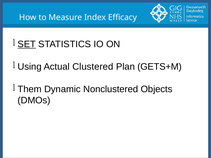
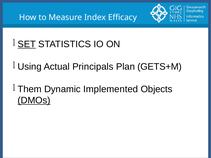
Clustered: Clustered -> Principals (93, 67)
Nonclustered: Nonclustered -> Implemented (111, 89)
DMOs underline: none -> present (34, 101)
